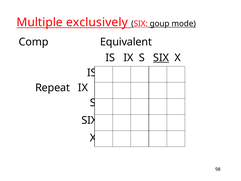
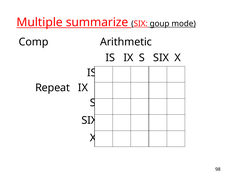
exclusively: exclusively -> summarize (97, 22)
Equivalent: Equivalent -> Arithmetic (126, 42)
SIX underline: present -> none (161, 58)
